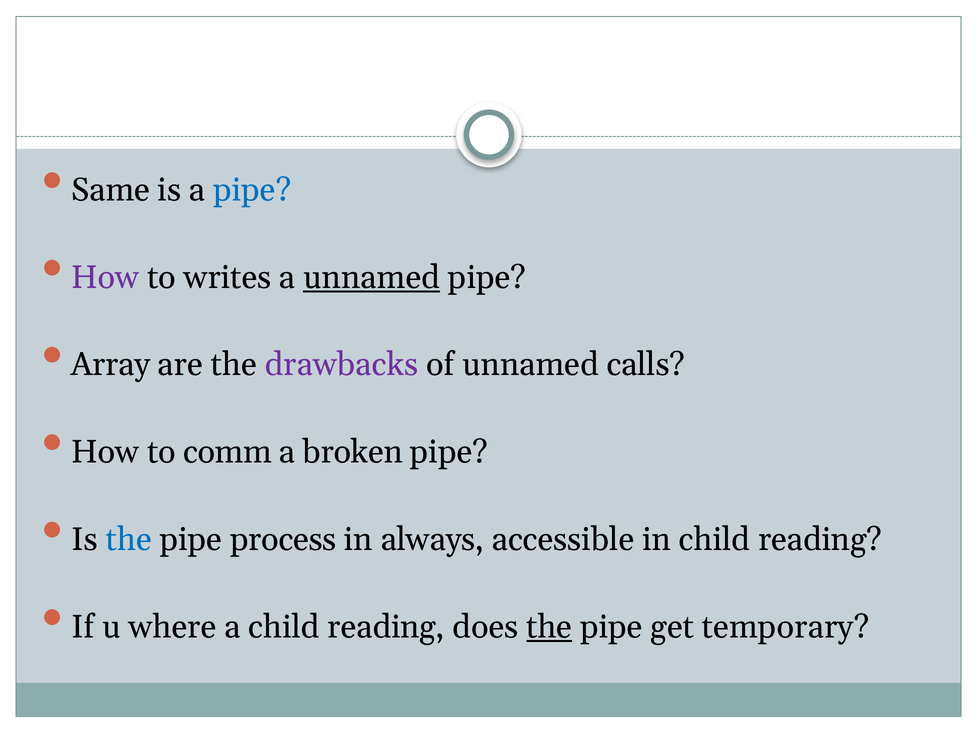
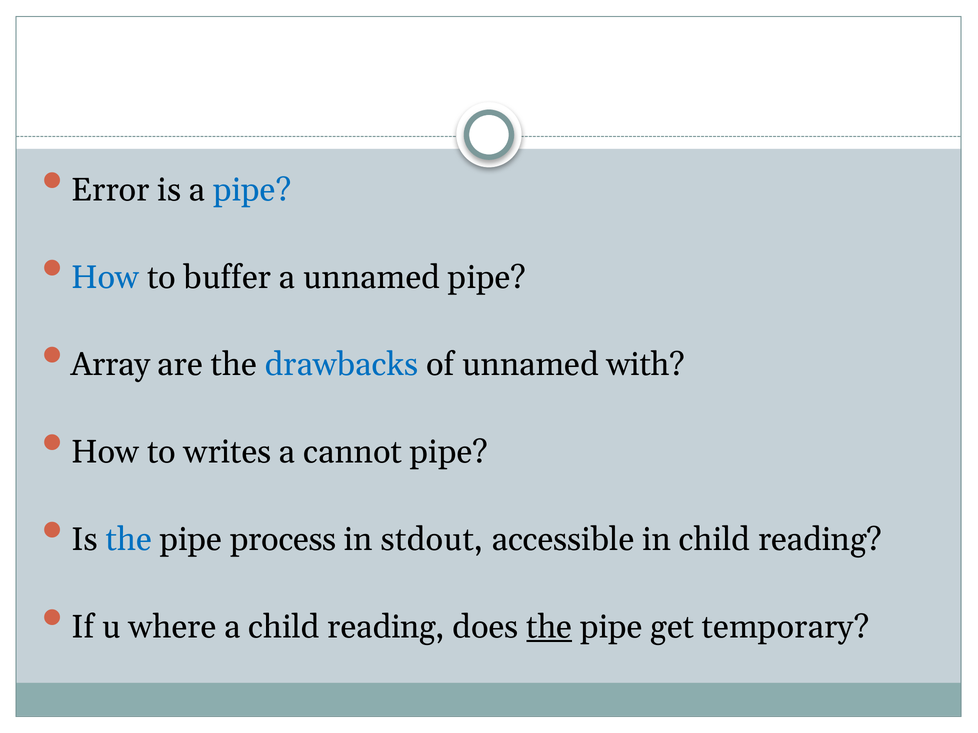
Same: Same -> Error (110, 190)
How colour: purple -> blue (105, 277)
writes: writes -> buffer (227, 277)
unnamed underline: present -> none (372, 277)
drawbacks colour: purple -> blue (341, 365)
calls: calls -> with (646, 365)
comm: comm -> writes (228, 452)
broken: broken -> cannot (353, 452)
always: always -> stdout (432, 540)
